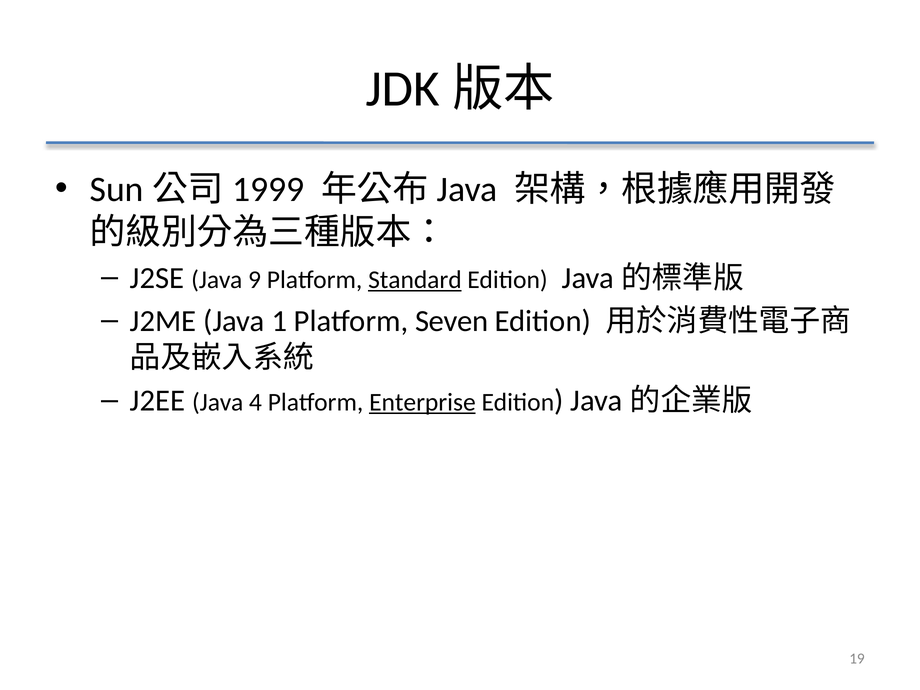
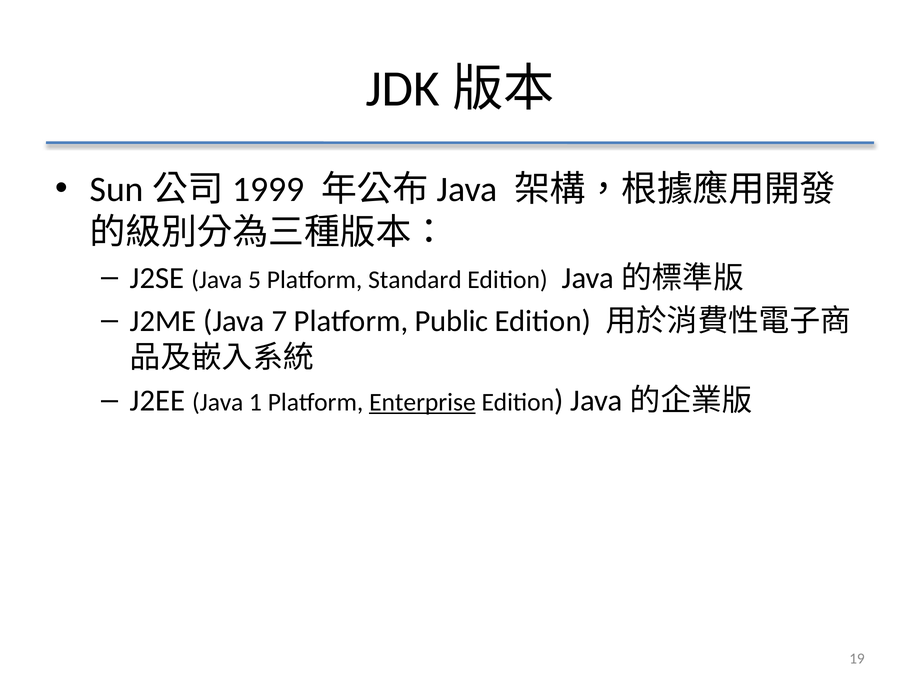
9: 9 -> 5 (255, 280)
Standard underline: present -> none (415, 280)
1: 1 -> 7 (279, 321)
Seven: Seven -> Public (452, 321)
4: 4 -> 1 (255, 402)
